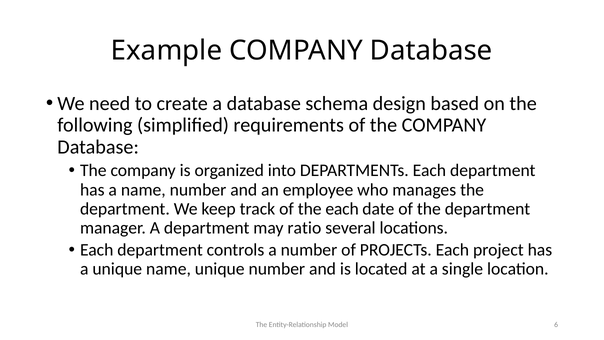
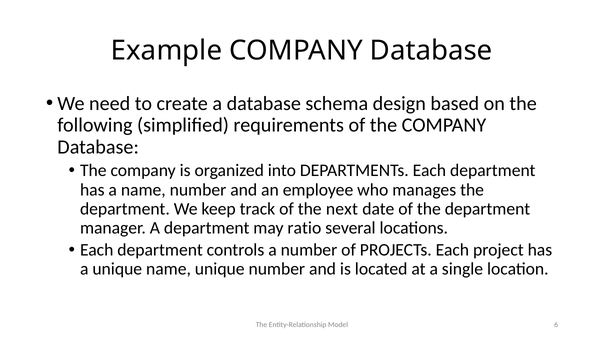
the each: each -> next (342, 209)
